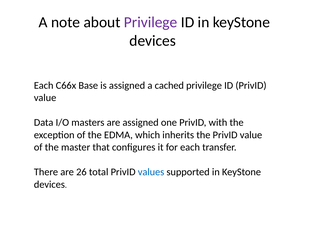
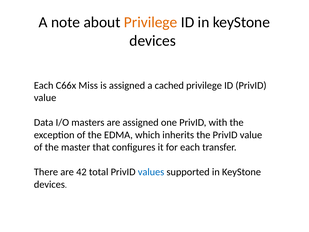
Privilege colour: purple -> orange (151, 22)
Base: Base -> Miss (88, 85)
26: 26 -> 42 (81, 172)
